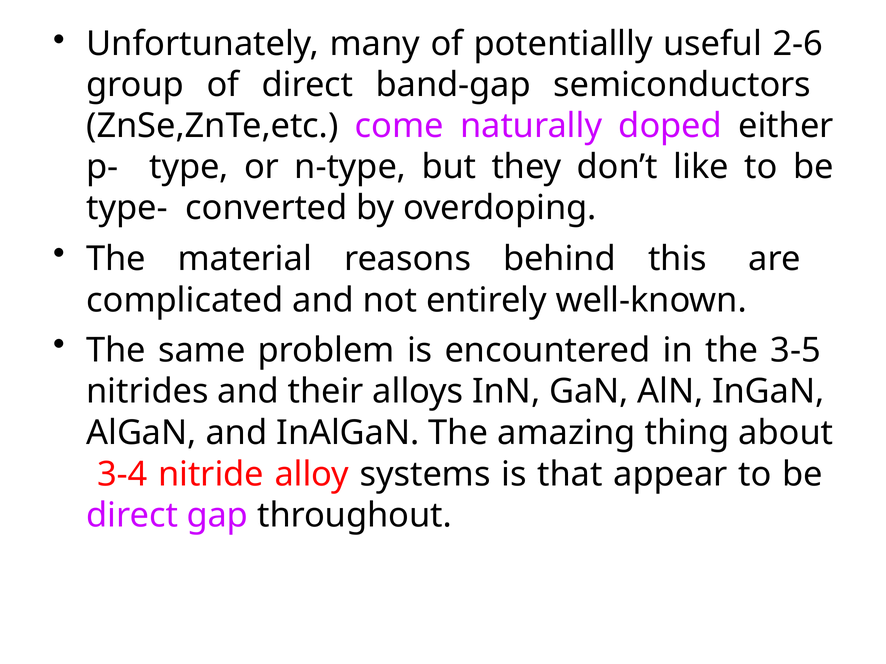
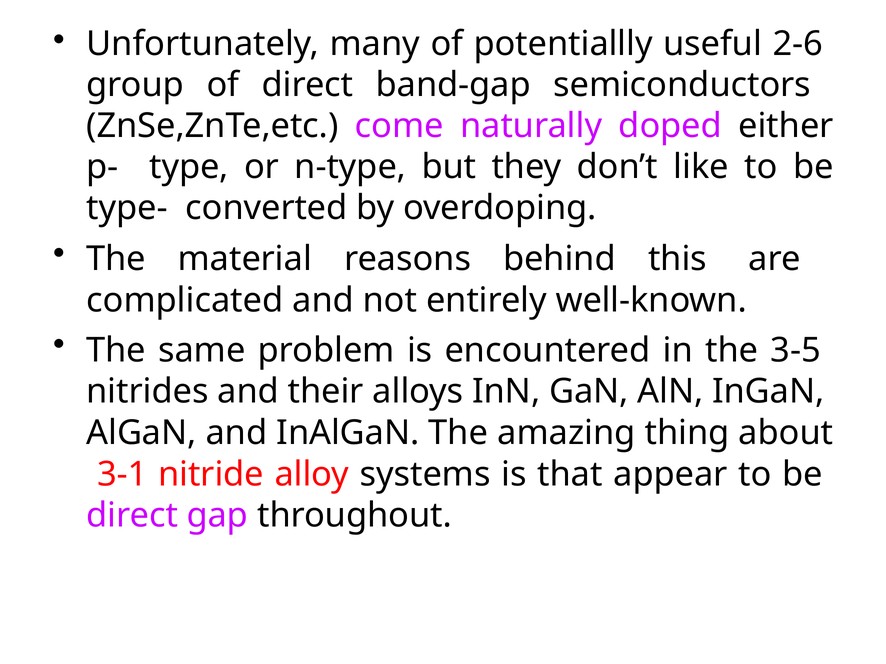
3-4: 3-4 -> 3-1 (122, 475)
